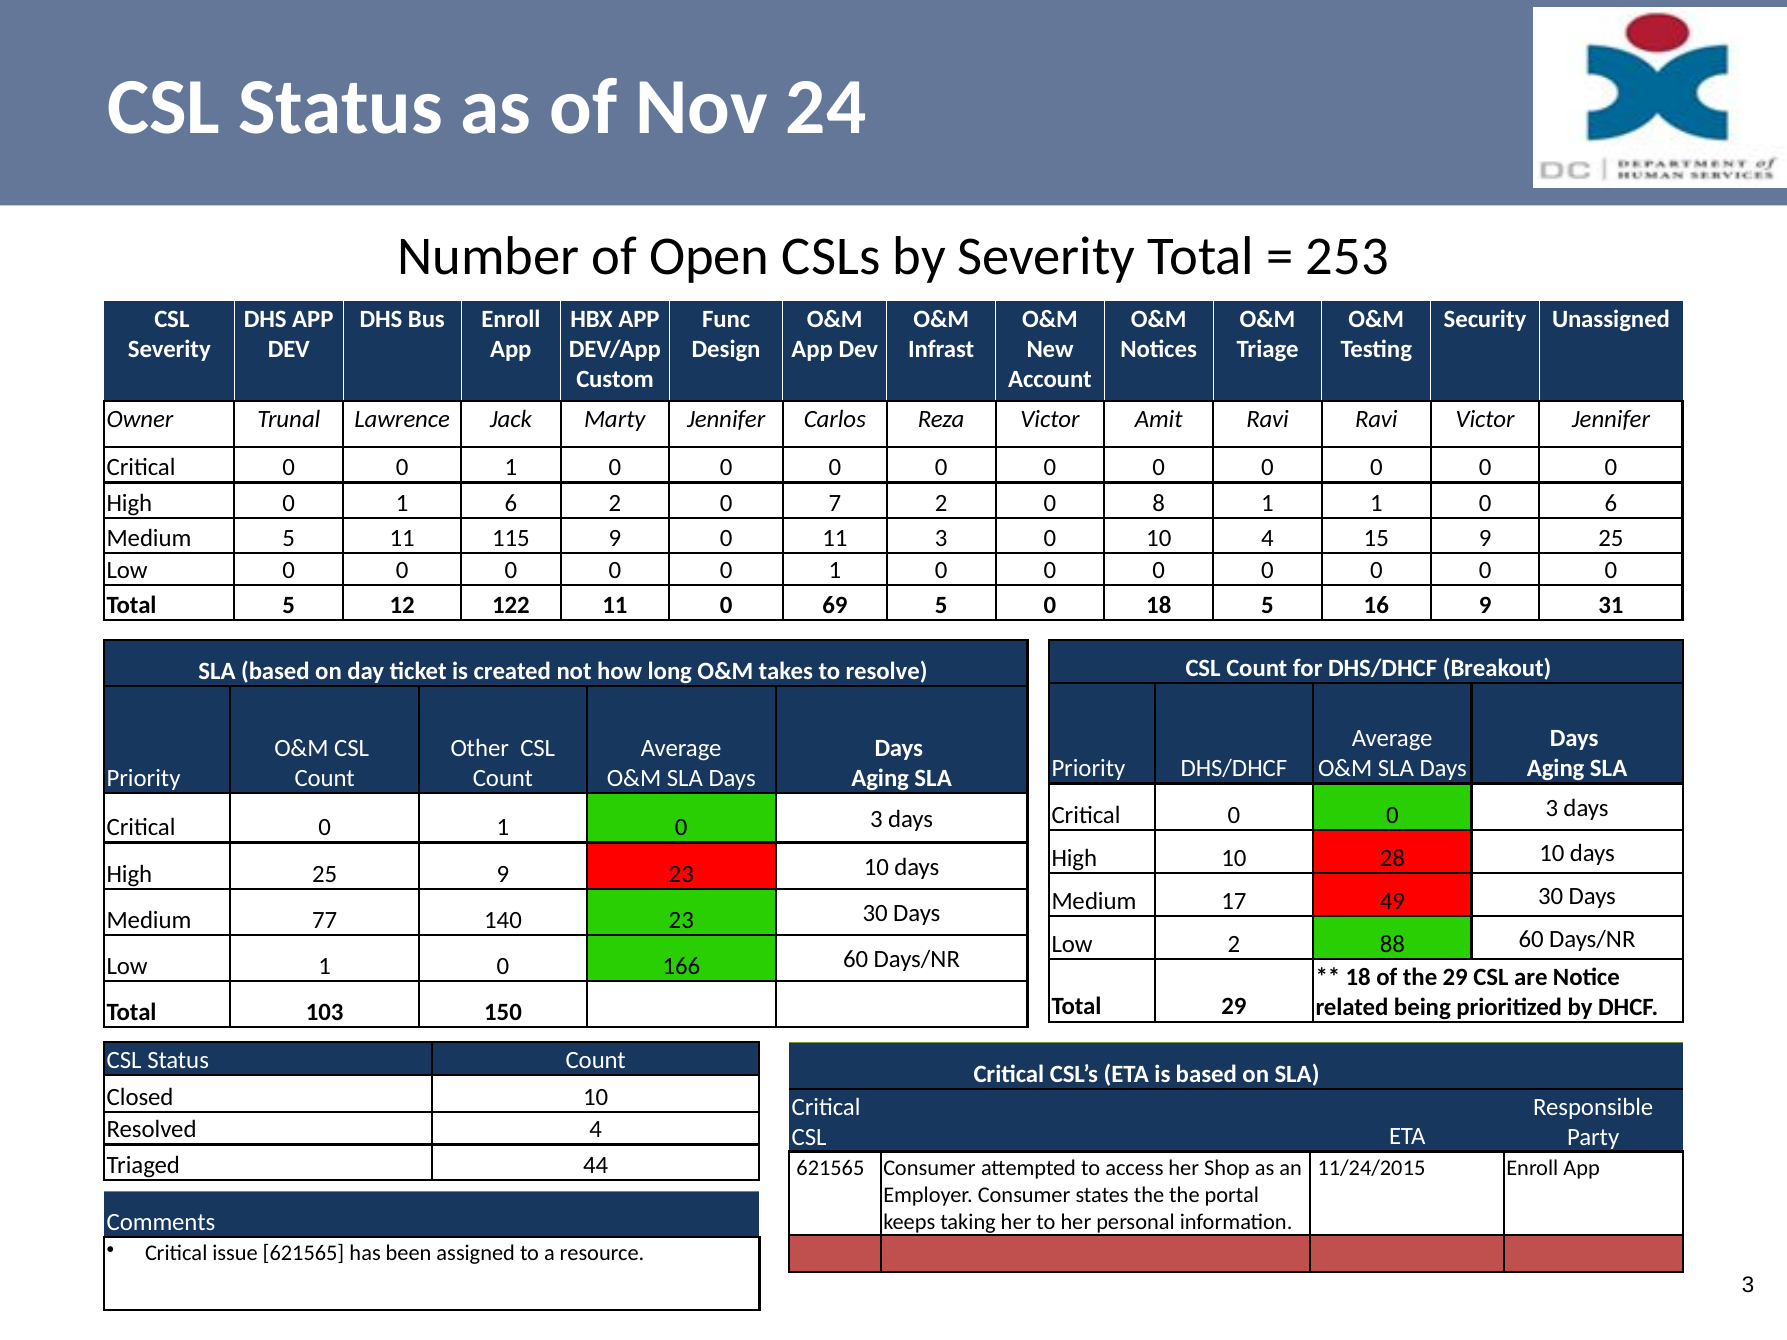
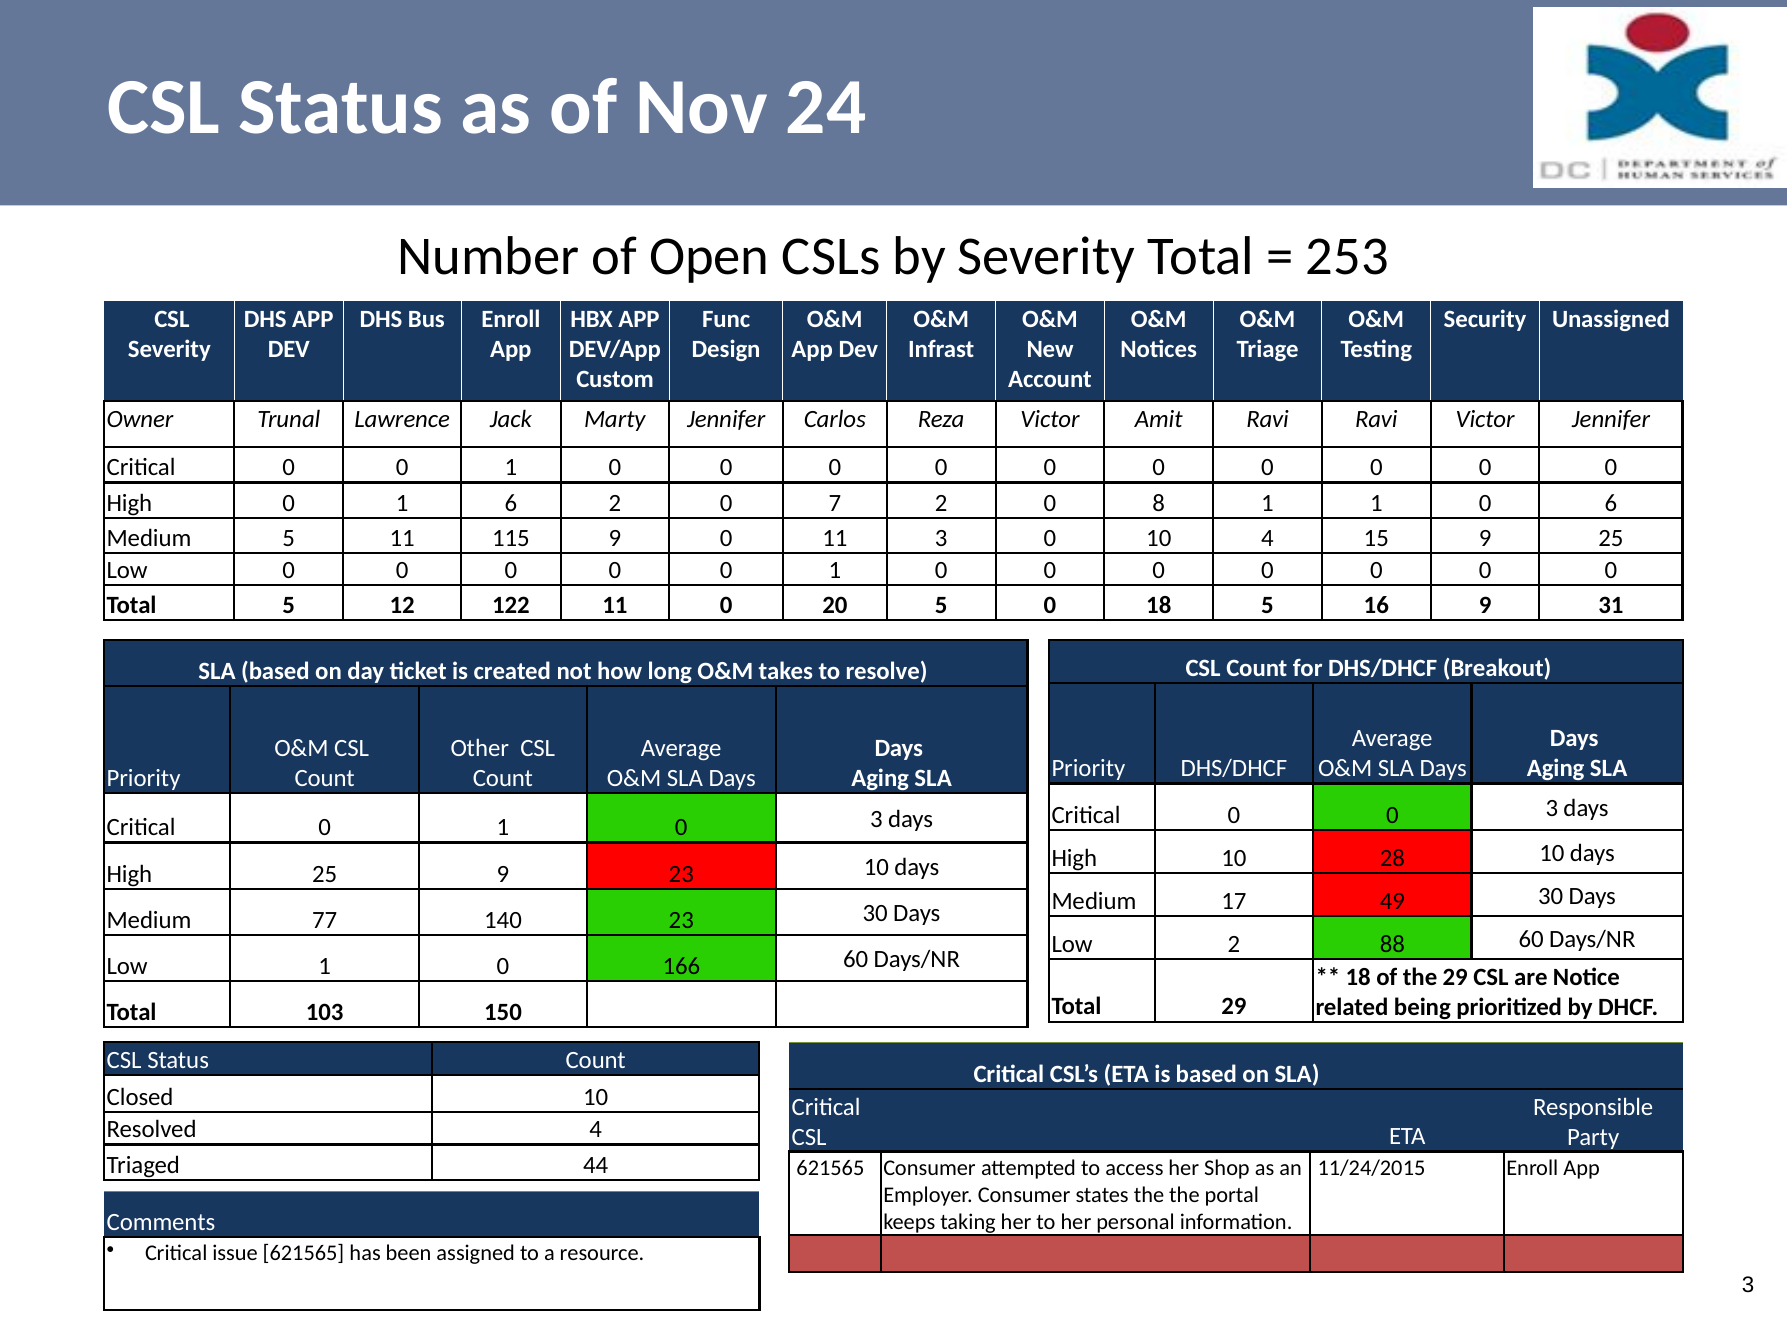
69: 69 -> 20 (835, 606)
